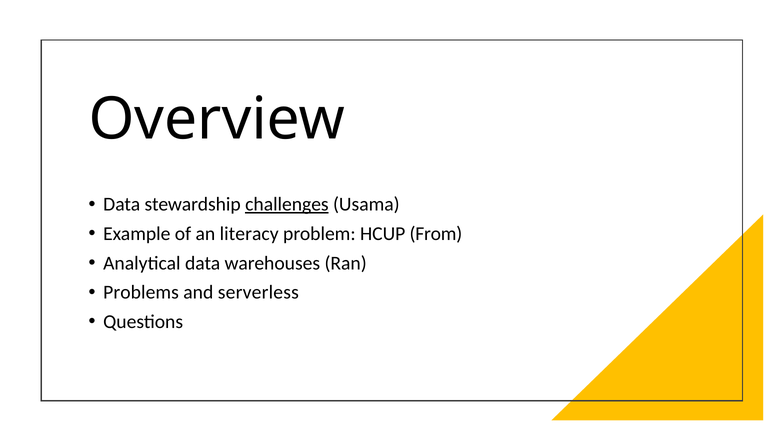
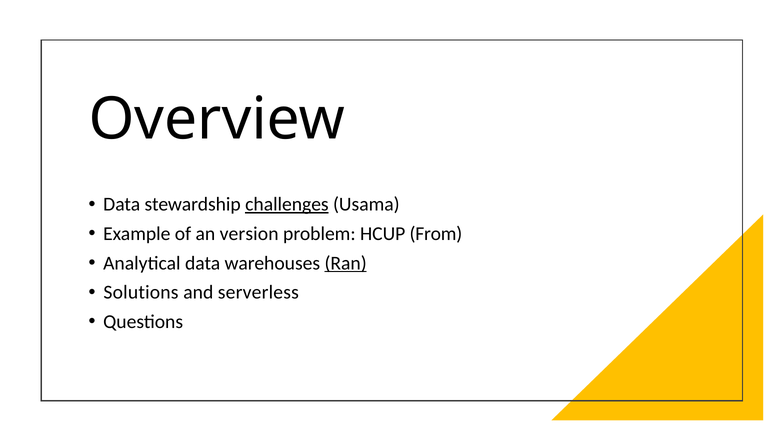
literacy: literacy -> version (249, 234)
Ran underline: none -> present (346, 263)
Problems: Problems -> Solutions (141, 292)
